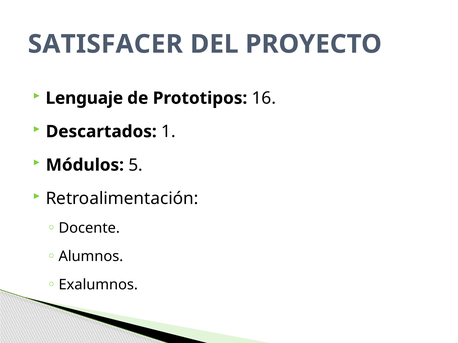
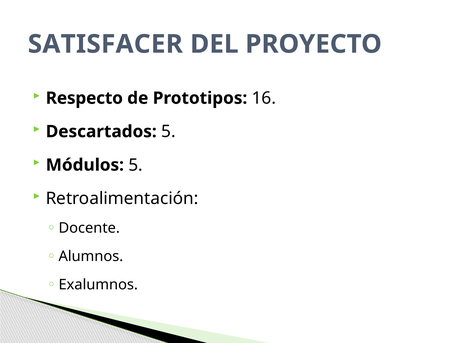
Lenguaje: Lenguaje -> Respecto (84, 98)
Descartados 1: 1 -> 5 (168, 132)
